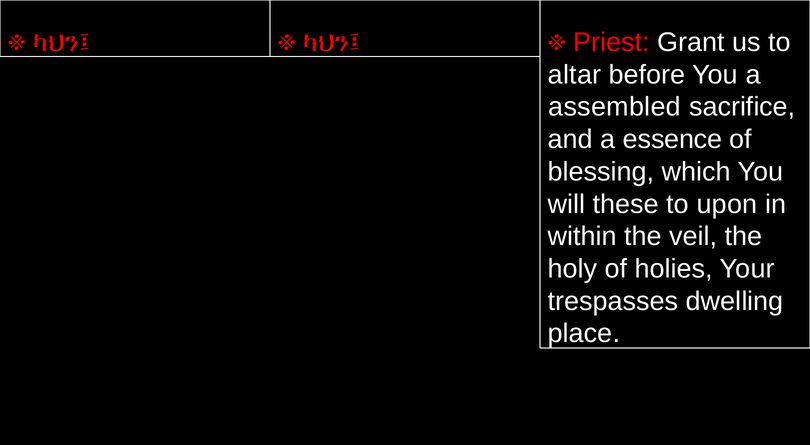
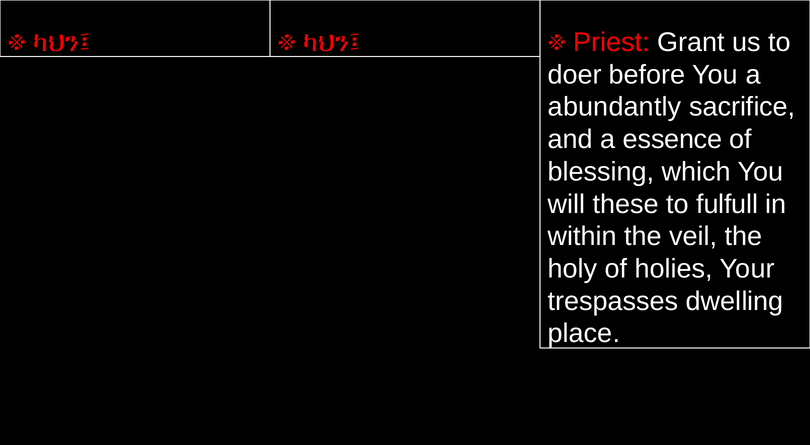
altar: altar -> doer (575, 75)
assembled: assembled -> abundantly (615, 107)
upon: upon -> fulfull (727, 204)
